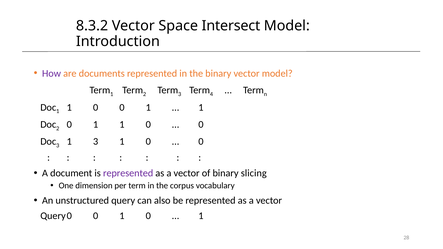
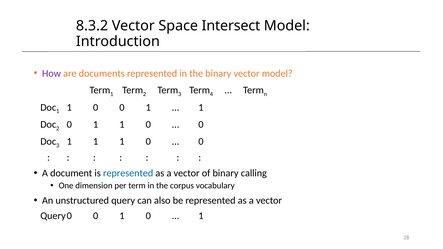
3: 3 -> 1 (96, 142)
represented colour: purple -> blue (128, 173)
slicing: slicing -> calling (254, 173)
